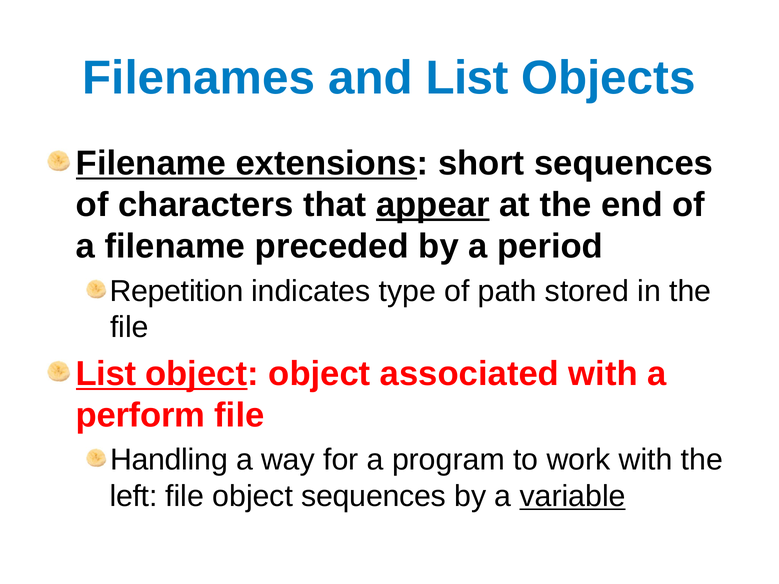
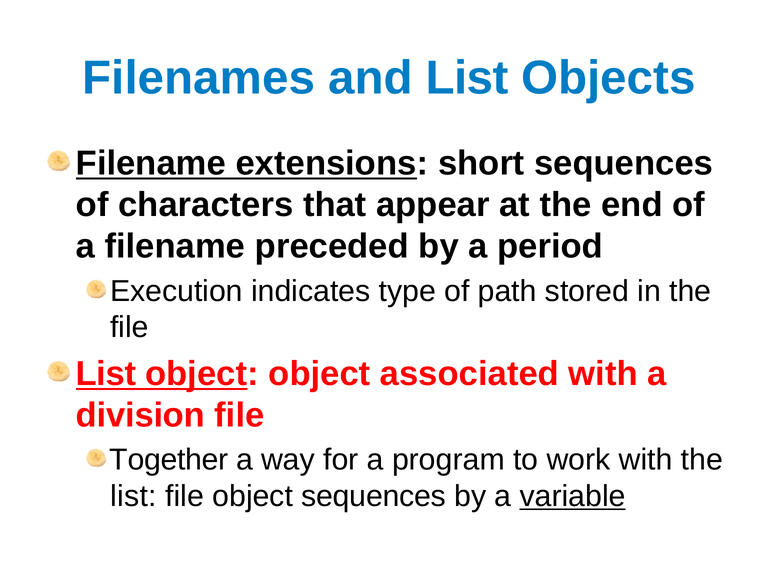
appear underline: present -> none (433, 205)
Repetition: Repetition -> Execution (176, 291)
perform: perform -> division (140, 415)
Handling: Handling -> Together (169, 460)
left: left -> list (133, 497)
